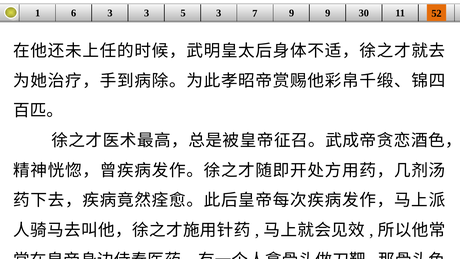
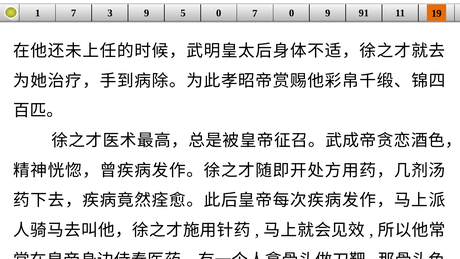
1 6: 6 -> 7 (74, 13)
3 3: 3 -> 9 (147, 13)
5 3: 3 -> 0 (219, 13)
7 9: 9 -> 0 (292, 13)
30: 30 -> 91 (364, 13)
52: 52 -> 19 (437, 13)
